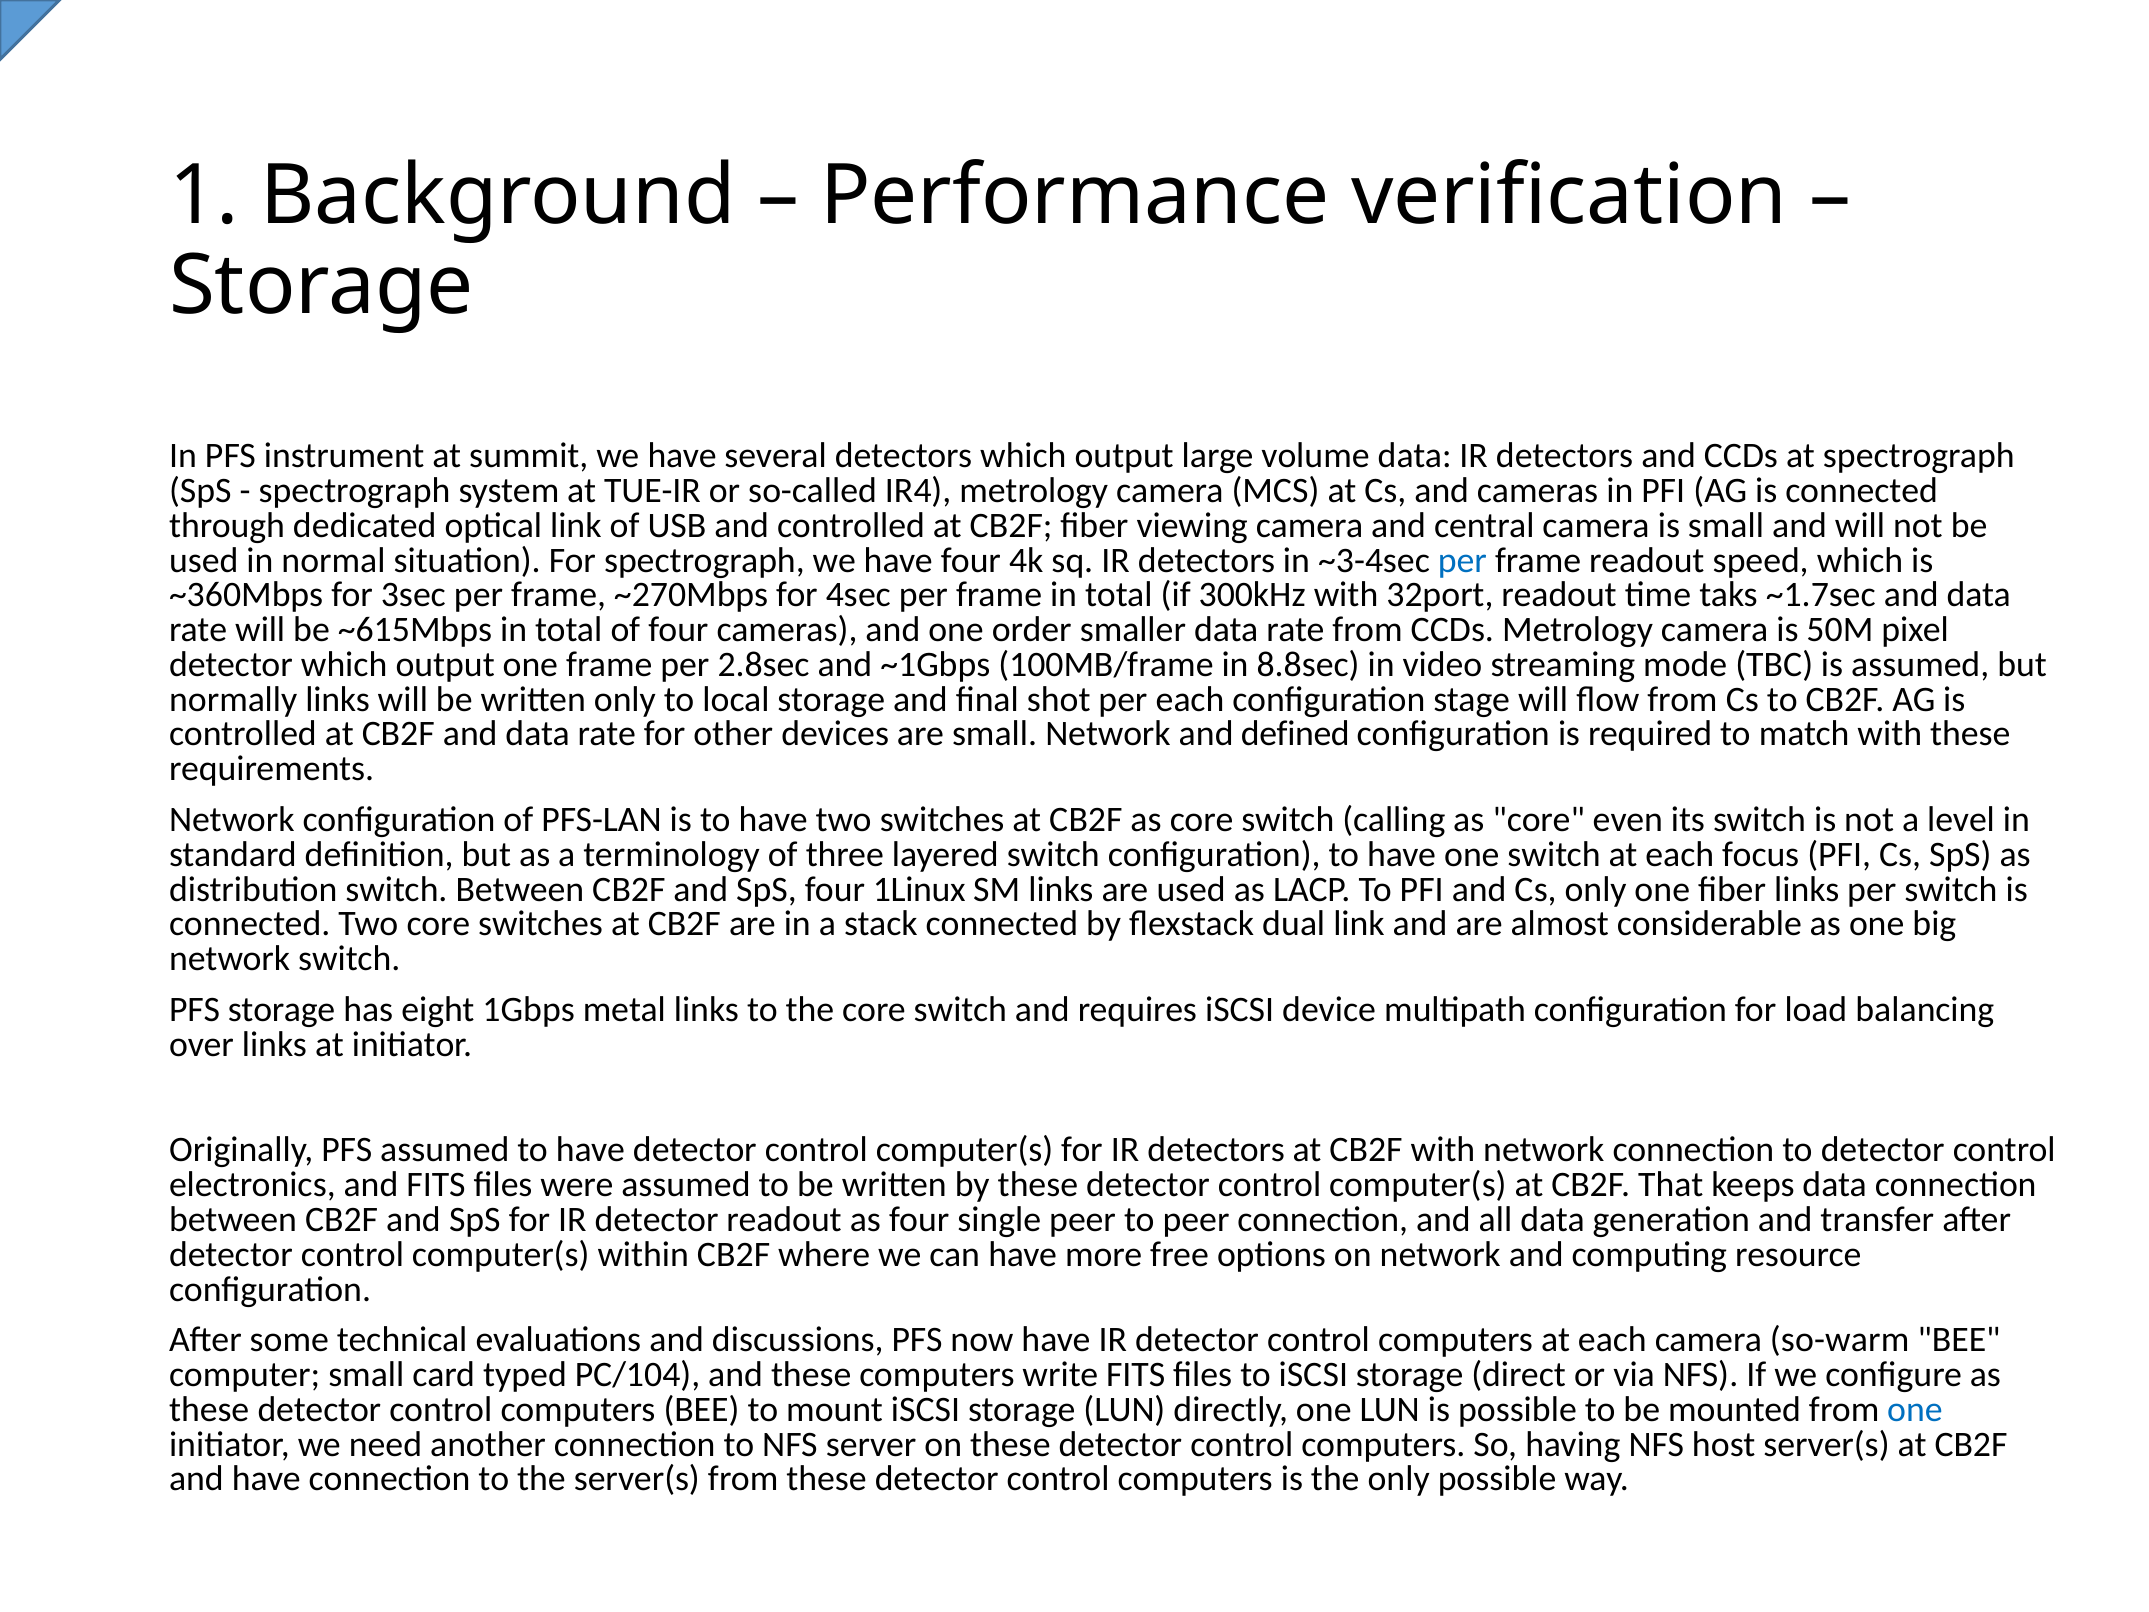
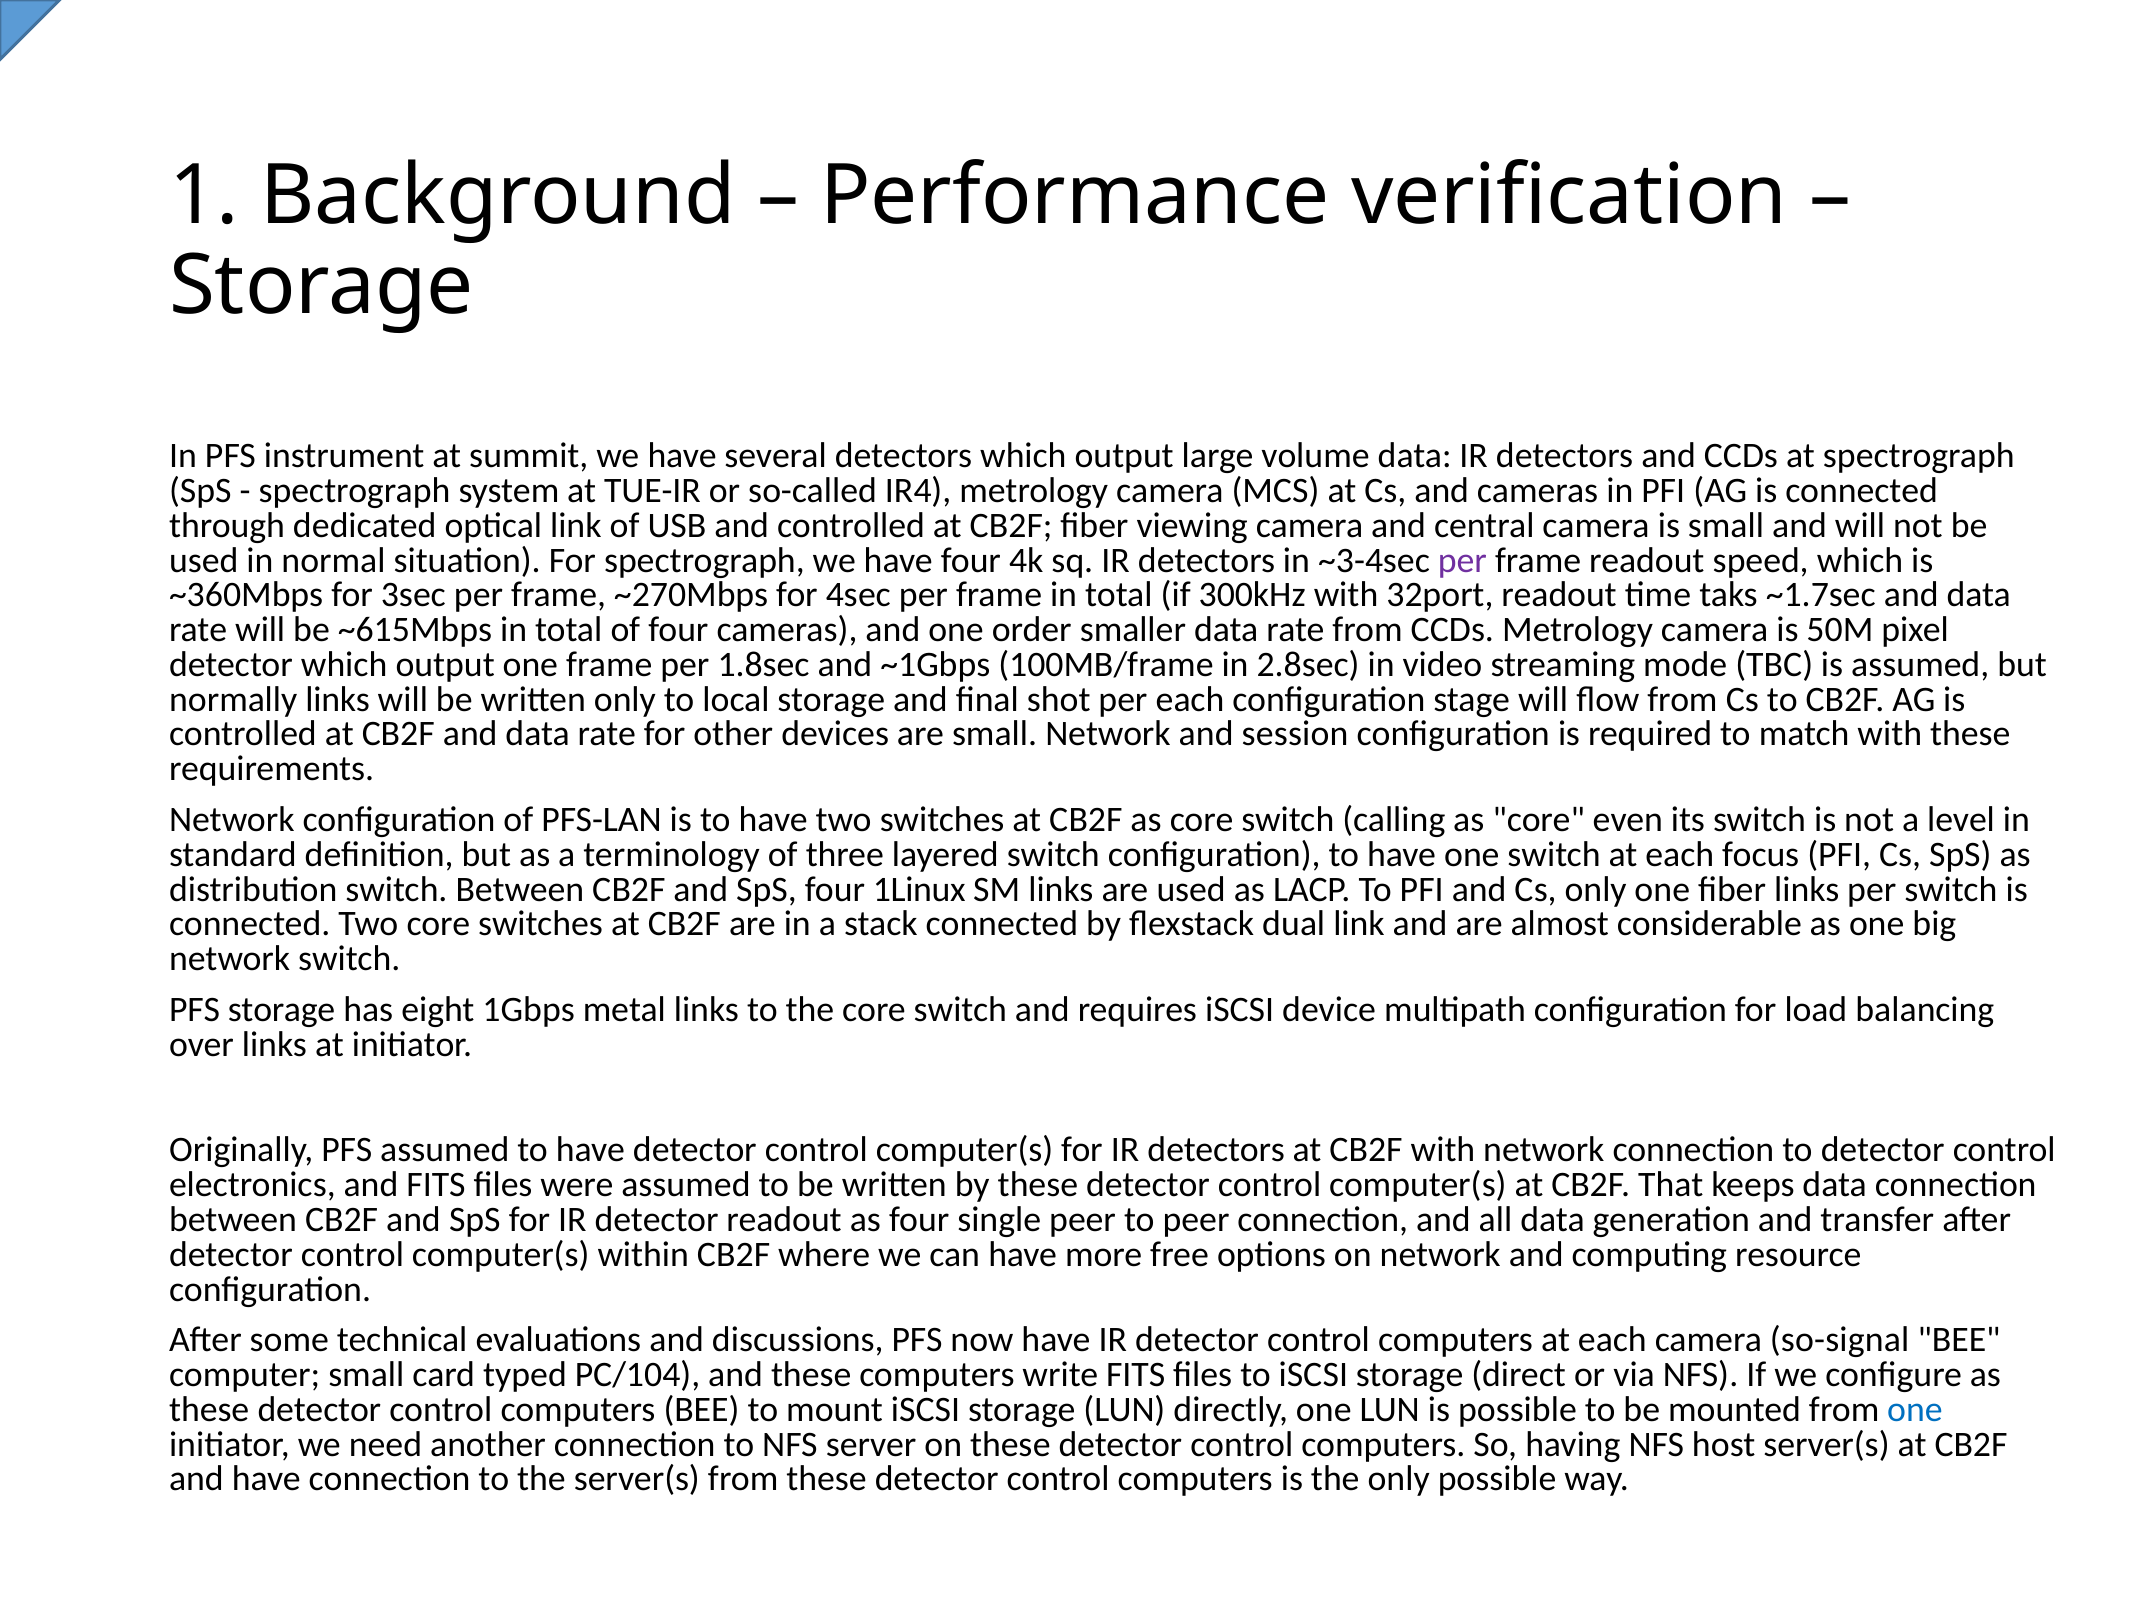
per colour: blue -> purple (1462, 560)
2.8sec: 2.8sec -> 1.8sec (764, 664)
8.8sec: 8.8sec -> 2.8sec (1308, 664)
defined: defined -> session (1295, 734)
so-warm: so-warm -> so-signal (1840, 1340)
